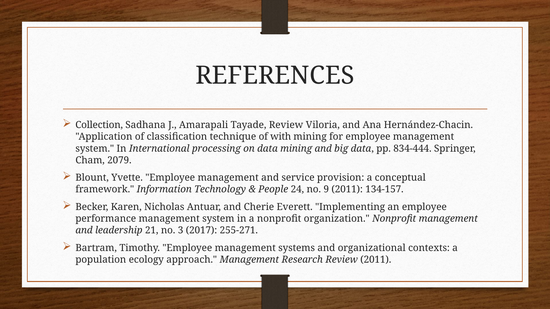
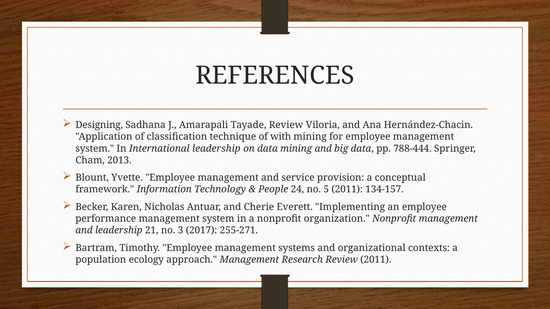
Collection: Collection -> Designing (99, 125)
International processing: processing -> leadership (216, 149)
834-444: 834-444 -> 788-444 (412, 149)
2079: 2079 -> 2013 (119, 160)
9: 9 -> 5 (326, 190)
